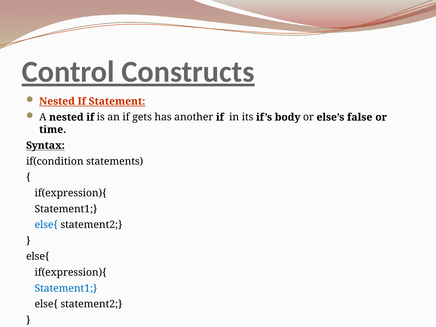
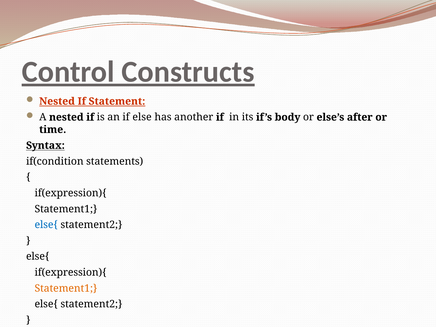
gets: gets -> else (142, 117)
false: false -> after (360, 117)
Statement1 colour: blue -> orange (66, 288)
